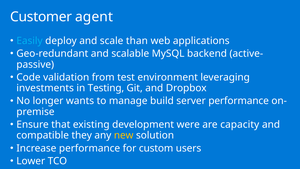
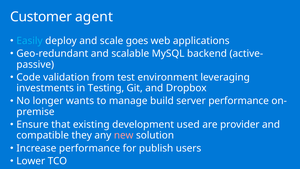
than: than -> goes (137, 41)
were: were -> used (188, 124)
capacity: capacity -> provider (240, 124)
new colour: yellow -> pink (124, 135)
custom: custom -> publish (156, 148)
